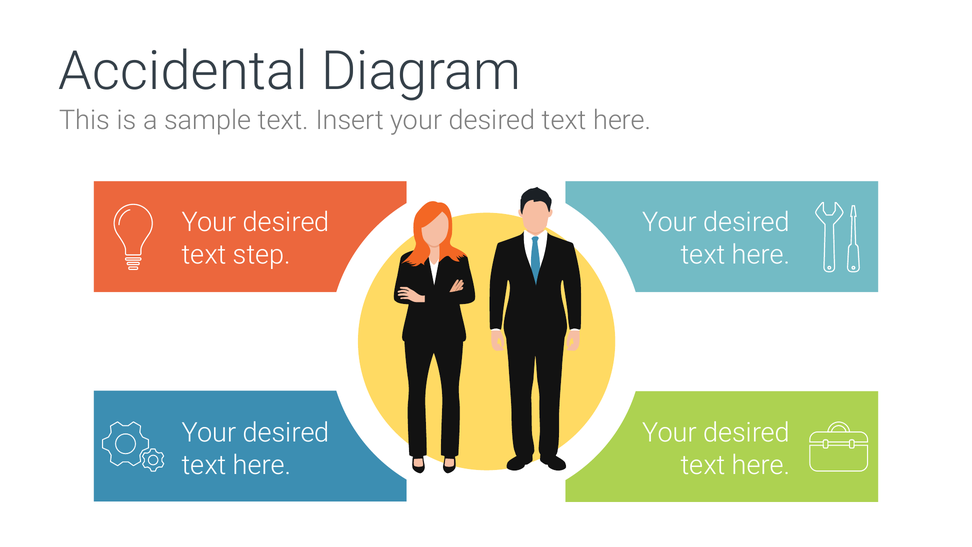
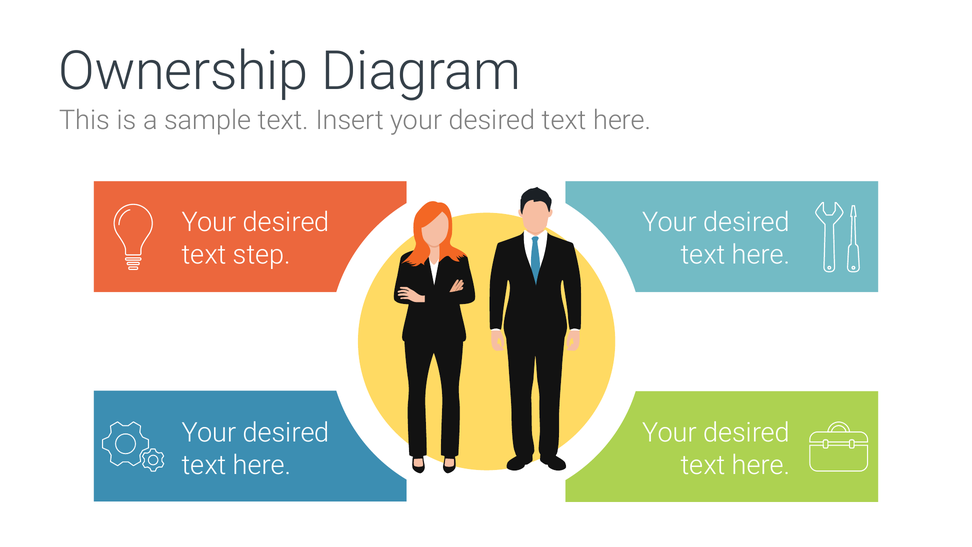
Accidental: Accidental -> Ownership (183, 71)
